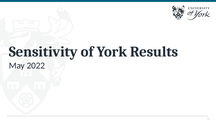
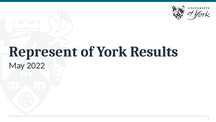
Sensitivity: Sensitivity -> Represent (43, 52)
